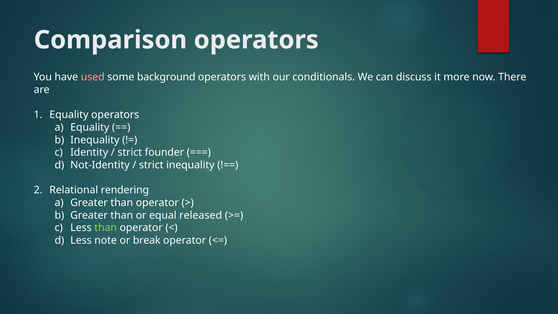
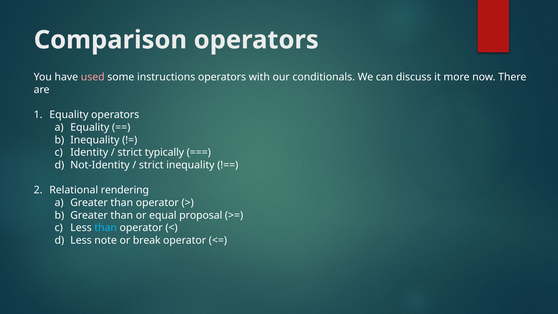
background: background -> instructions (166, 77)
founder: founder -> typically (164, 152)
released: released -> proposal (201, 215)
than colour: light green -> light blue (106, 228)
